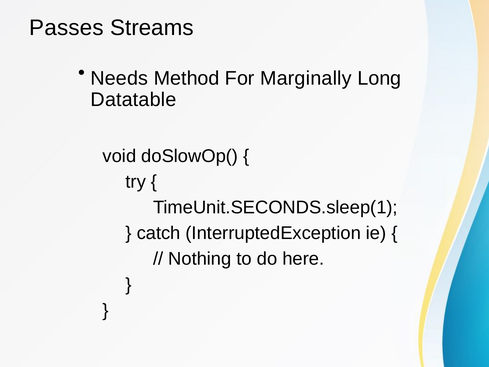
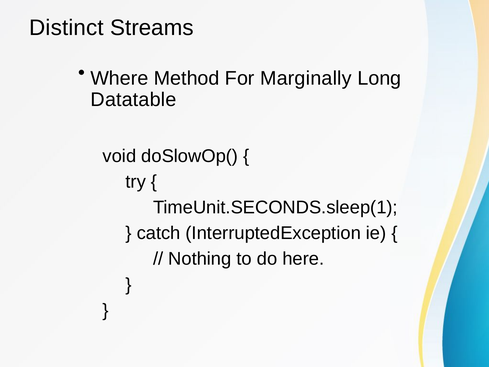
Passes: Passes -> Distinct (67, 28)
Needs: Needs -> Where (119, 78)
